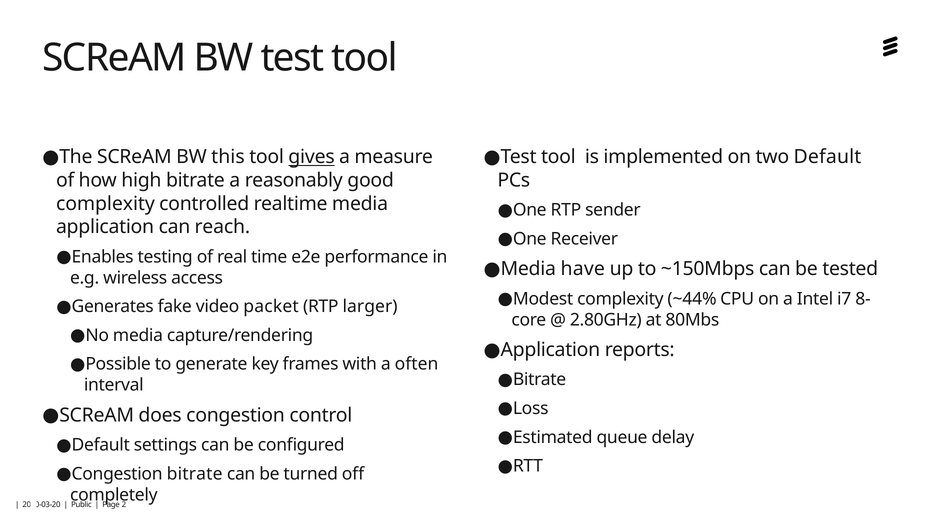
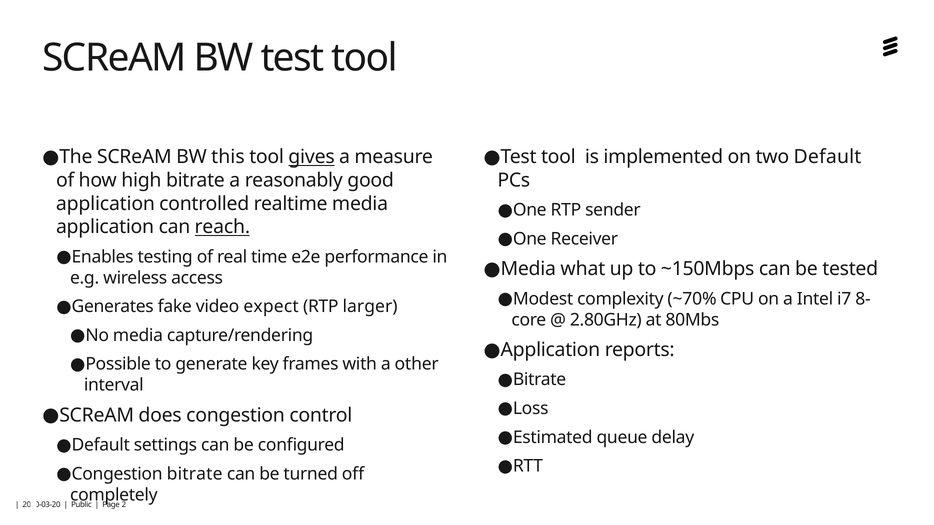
complexity: complexity -> application (105, 204)
reach underline: none -> present (222, 227)
have: have -> what (583, 269)
~44%: ~44% -> ~70% (692, 299)
packet: packet -> expect (271, 307)
often: often -> other (417, 364)
